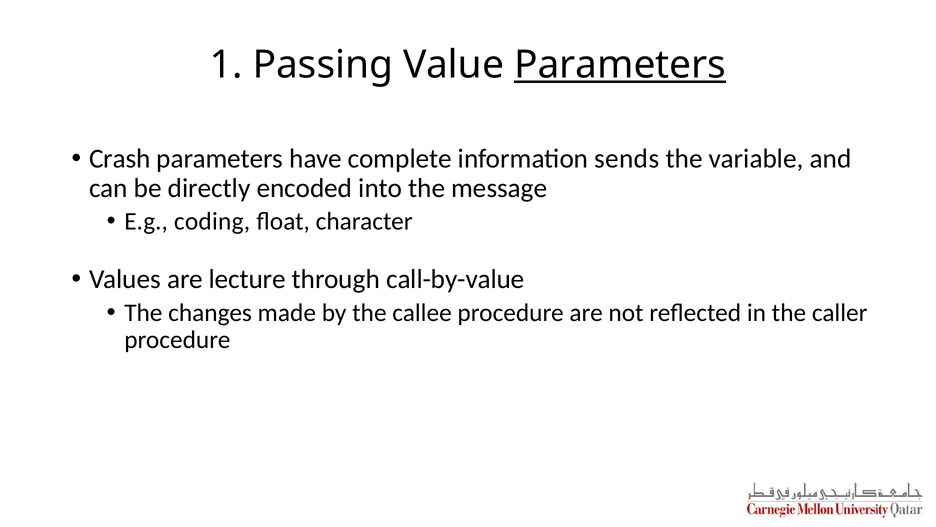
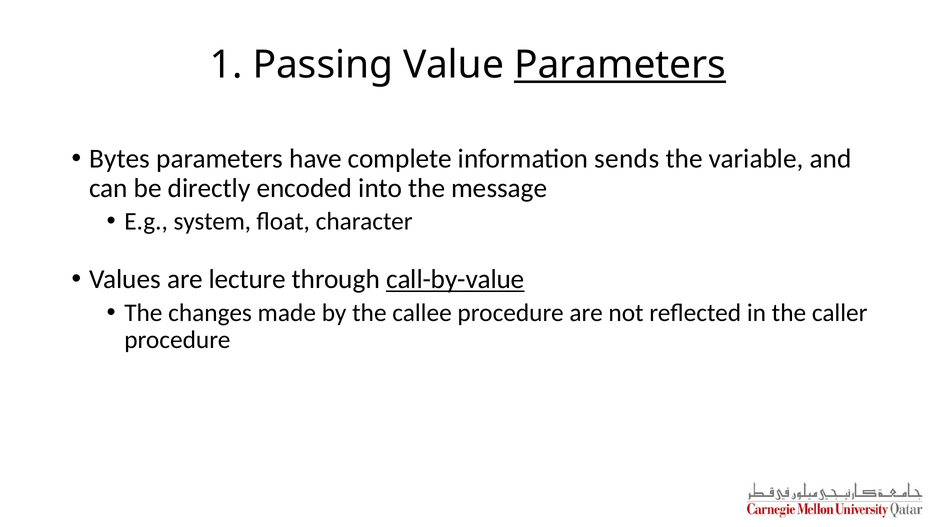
Crash: Crash -> Bytes (120, 159)
coding: coding -> system (212, 221)
call-by-value underline: none -> present (455, 279)
